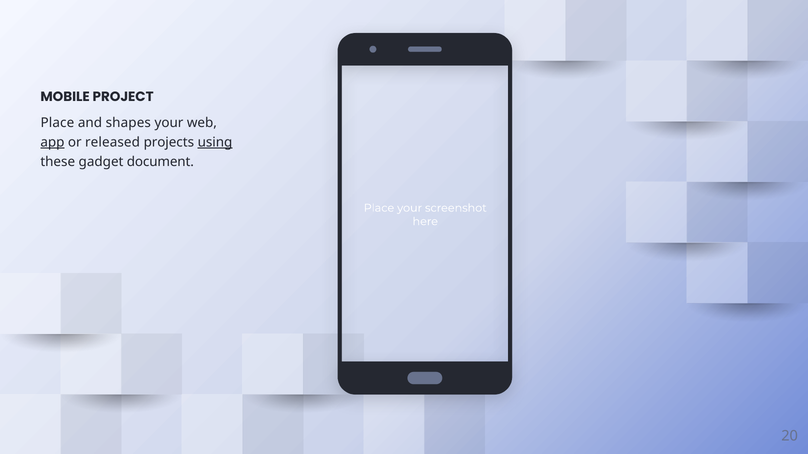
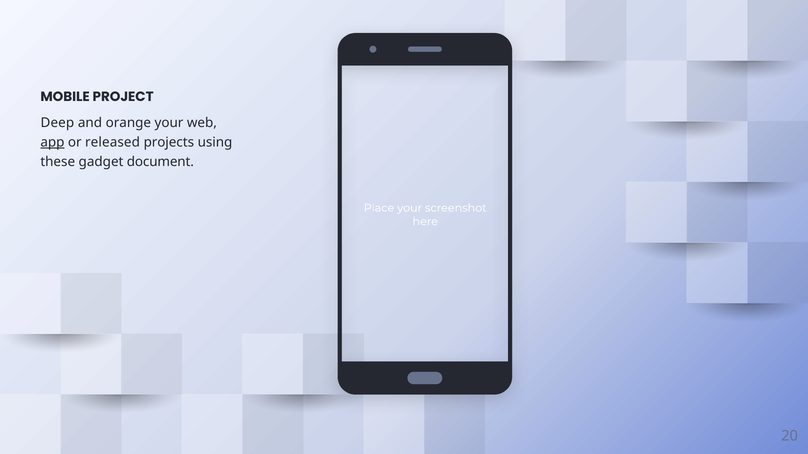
Place: Place -> Deep (57, 123)
shapes: shapes -> orange (128, 123)
using underline: present -> none (215, 143)
